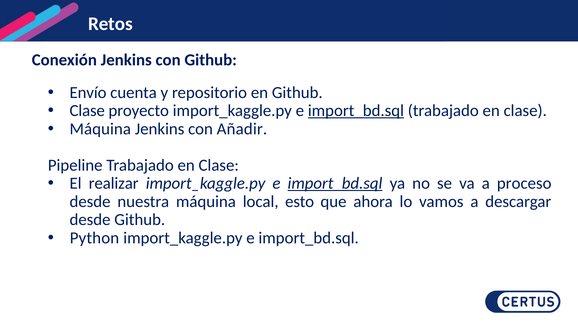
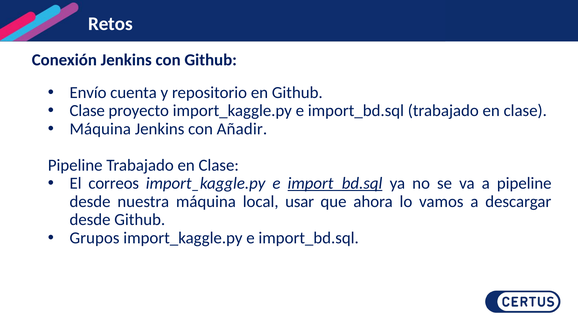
import_bd.sql underline: present -> none (356, 111)
realizar: realizar -> correos (114, 183)
a proceso: proceso -> pipeline (524, 183)
esto: esto -> usar (300, 202)
Python: Python -> Grupos (95, 238)
